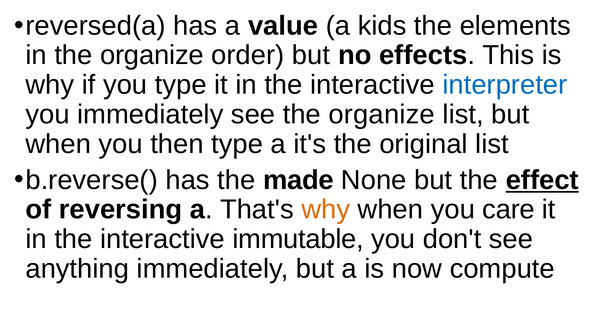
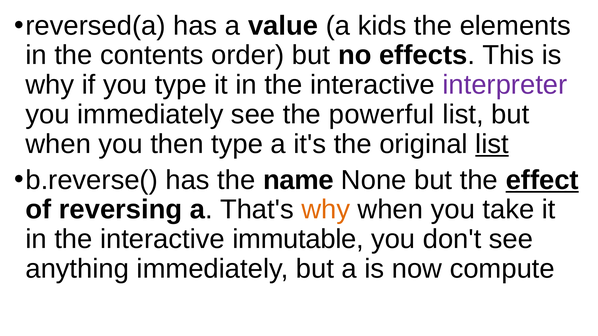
in the organize: organize -> contents (152, 55)
interpreter colour: blue -> purple (505, 85)
see the organize: organize -> powerful (382, 115)
list underline: none -> present (492, 144)
made: made -> name (298, 180)
care: care -> take (508, 210)
